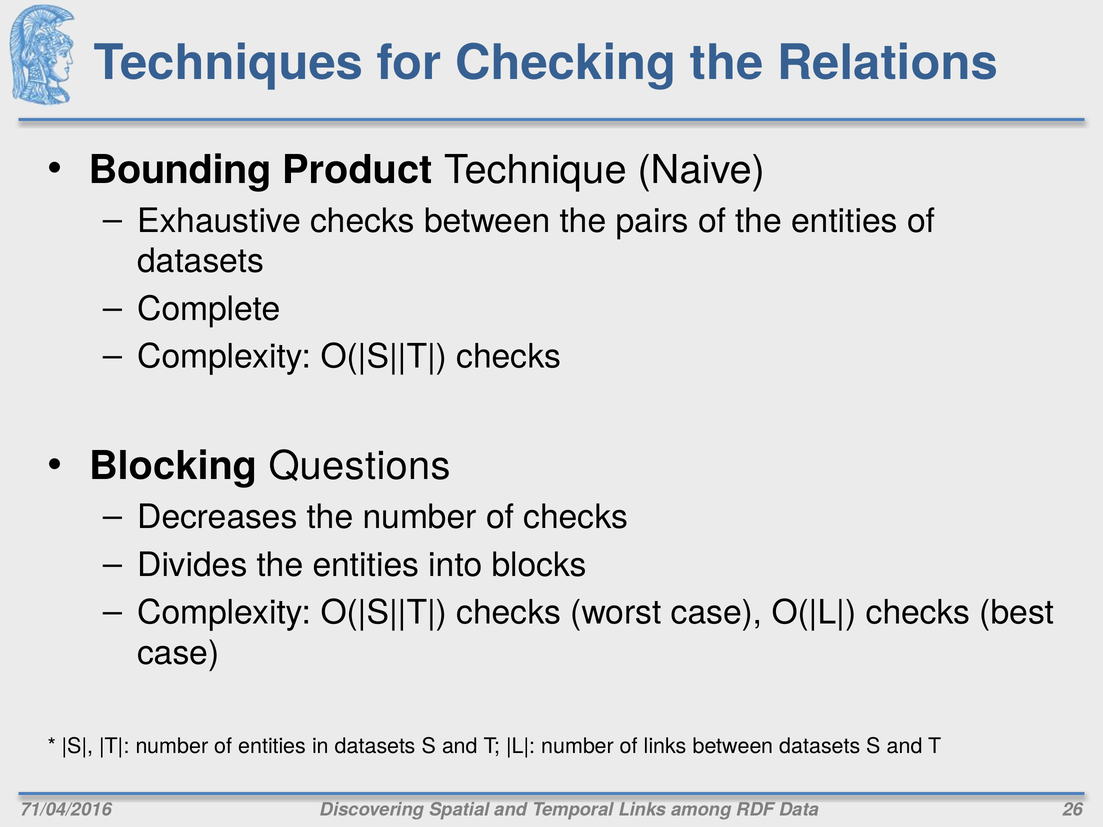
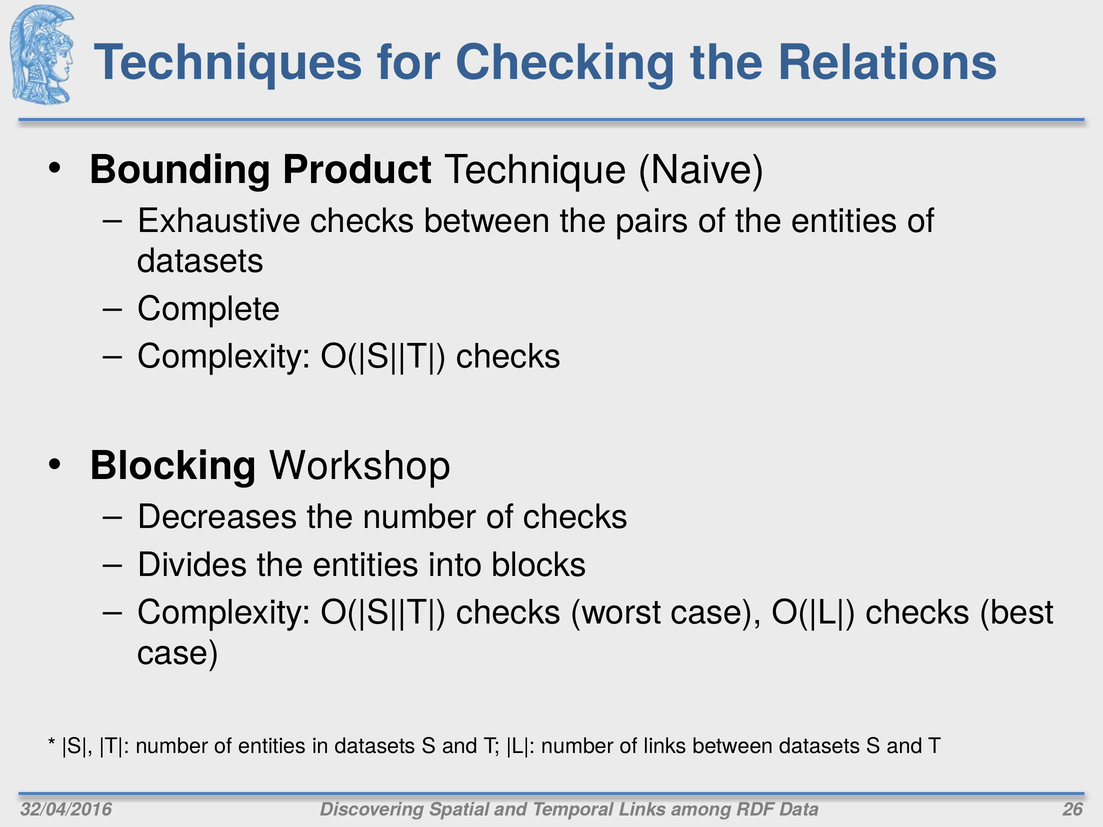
Questions: Questions -> Workshop (360, 466)
71/04/2016: 71/04/2016 -> 32/04/2016 (66, 810)
